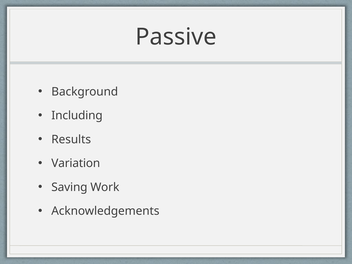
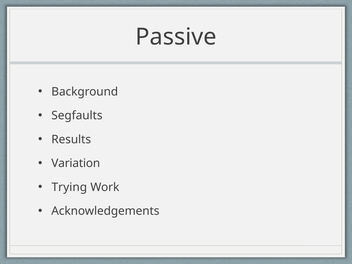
Including: Including -> Segfaults (77, 116)
Saving: Saving -> Trying (69, 187)
